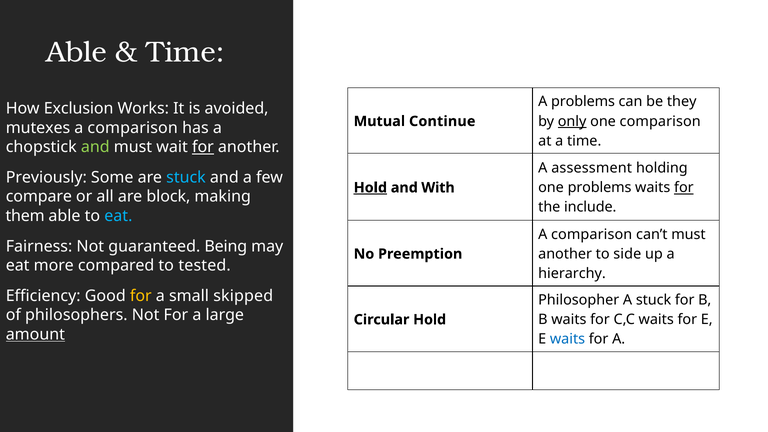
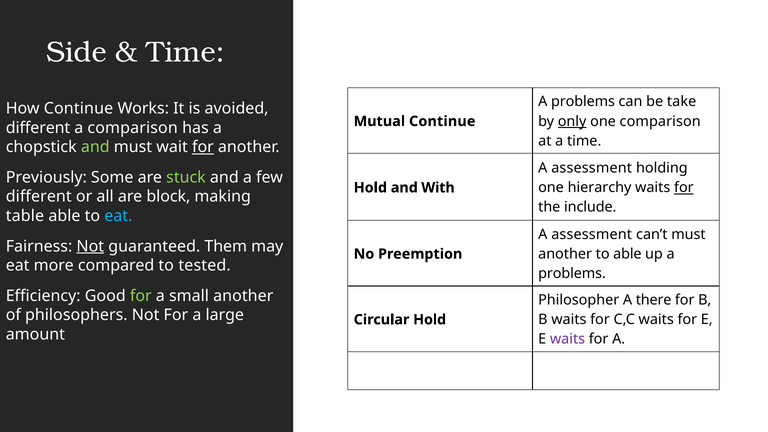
Able: Able -> Side (76, 52)
they: they -> take (682, 102)
How Exclusion: Exclusion -> Continue (79, 109)
mutexes: mutexes -> different (38, 128)
stuck colour: light blue -> light green (186, 177)
one problems: problems -> hierarchy (600, 188)
Hold underline: present -> none (370, 188)
compare: compare -> different (39, 197)
them: them -> table (25, 216)
comparison: comparison -> assessment (592, 234)
Not underline: none -> present (90, 246)
Being: Being -> Them (226, 246)
to side: side -> able (627, 254)
hierarchy: hierarchy -> problems (572, 274)
for colour: yellow -> light green (141, 296)
small skipped: skipped -> another (243, 296)
A stuck: stuck -> there (654, 300)
amount underline: present -> none (35, 334)
waits colour: blue -> purple (567, 339)
